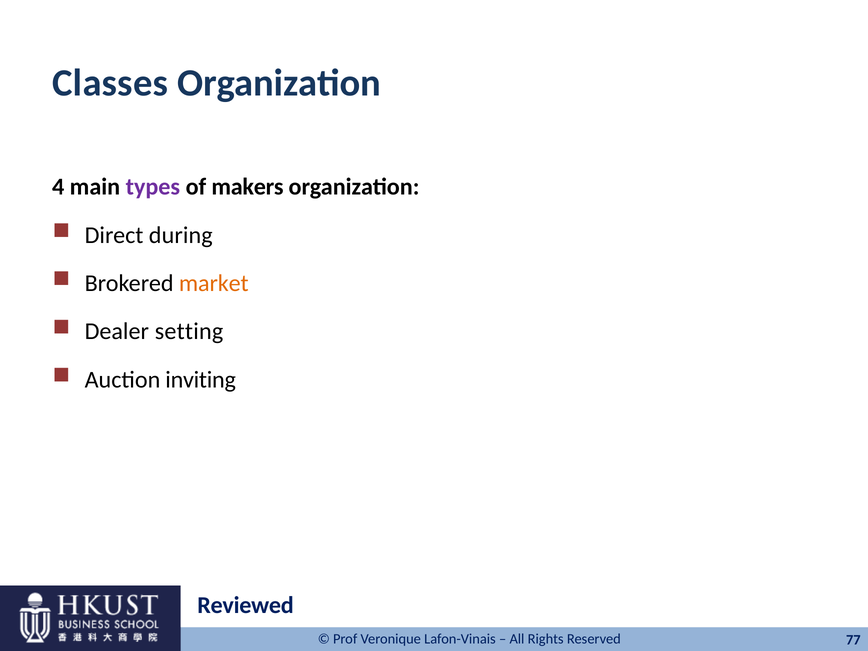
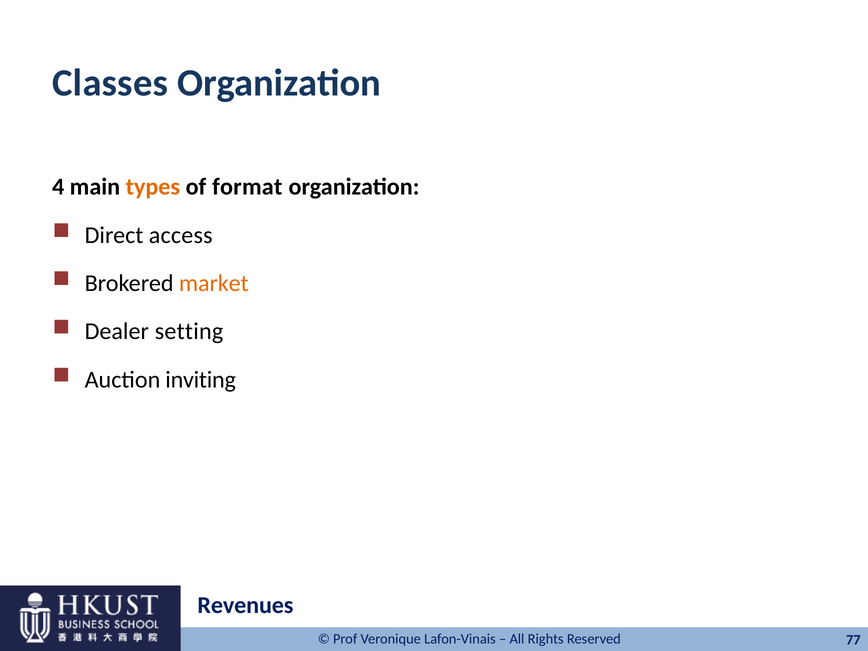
types colour: purple -> orange (153, 187)
makers: makers -> format (247, 187)
during: during -> access (181, 235)
Reviewed: Reviewed -> Revenues (245, 605)
